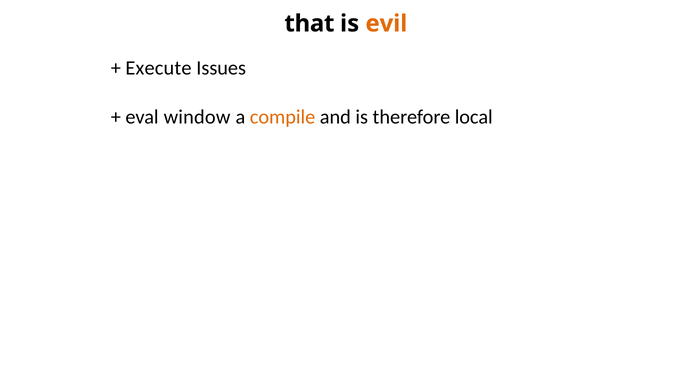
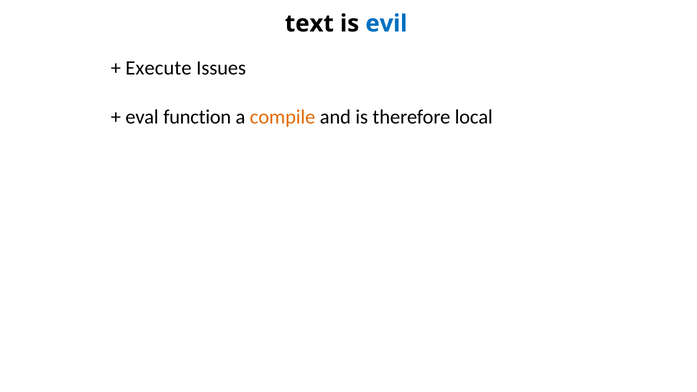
that: that -> text (309, 24)
evil colour: orange -> blue (386, 24)
window: window -> function (197, 117)
